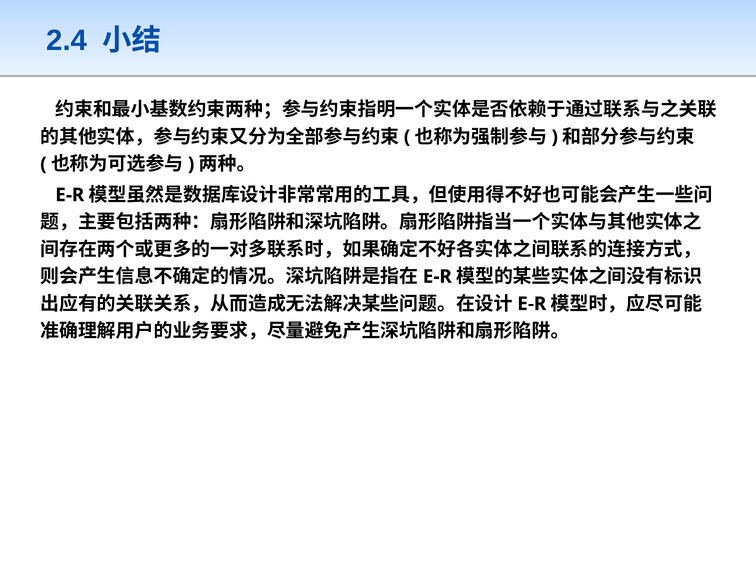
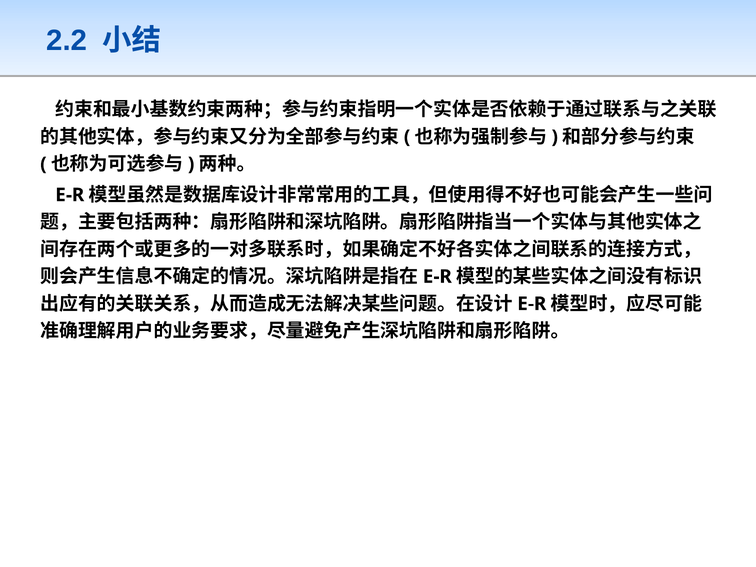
2.4: 2.4 -> 2.2 (67, 41)
